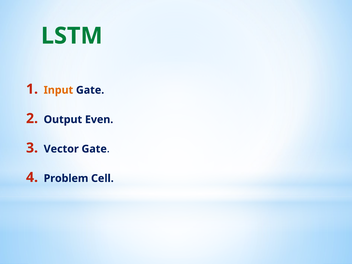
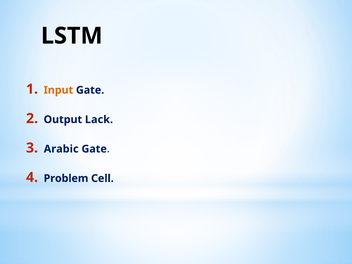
LSTM colour: green -> black (72, 36)
Even: Even -> Lack (99, 120)
Vector: Vector -> Arabic (61, 149)
